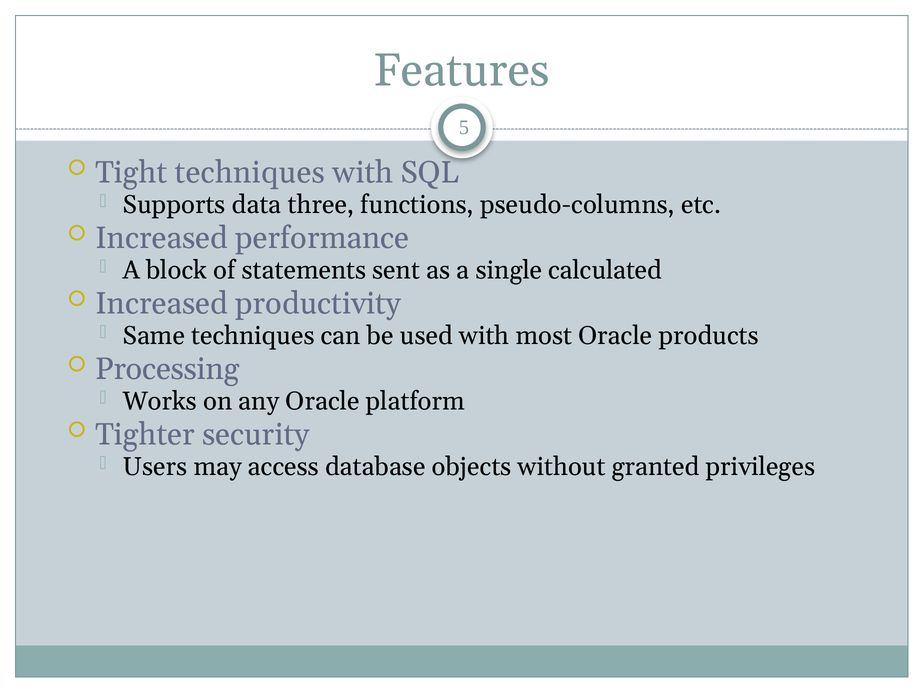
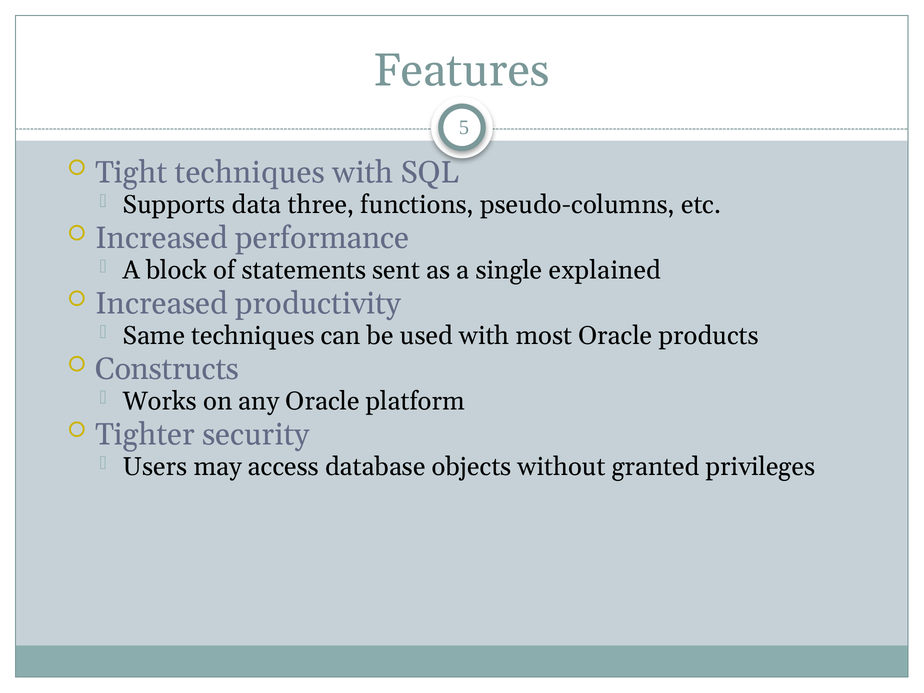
calculated: calculated -> explained (605, 270)
Processing: Processing -> Constructs (167, 369)
